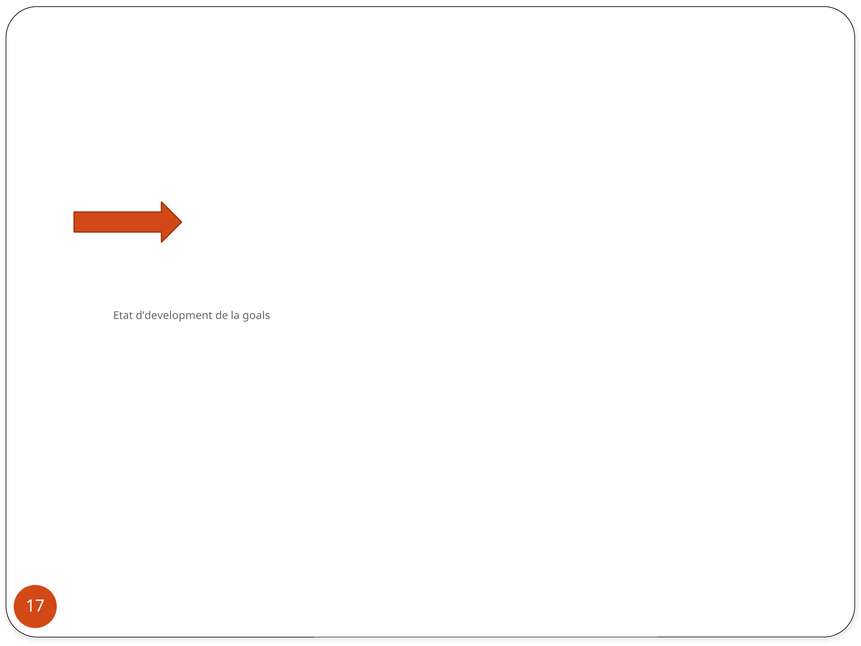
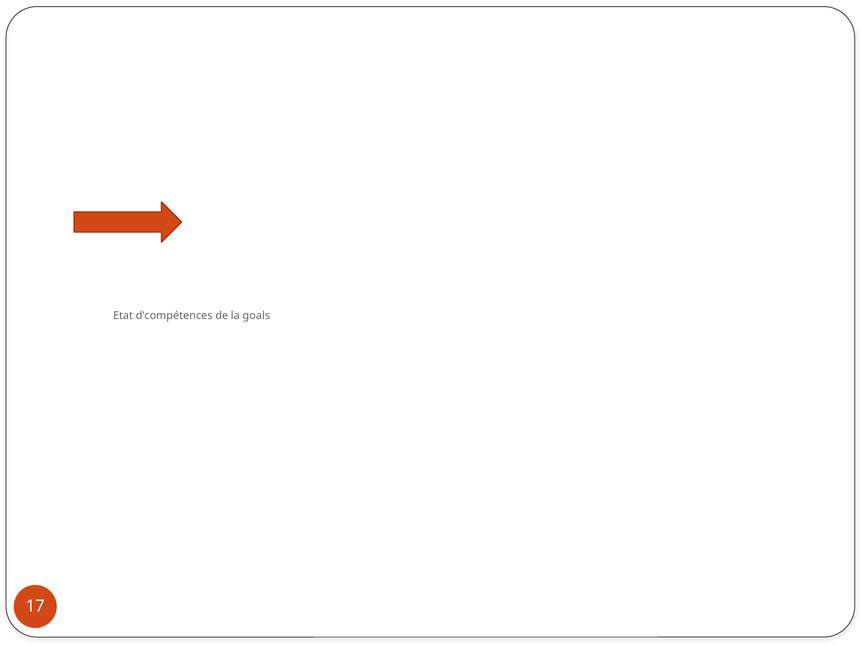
d’development: d’development -> d’compétences (174, 315)
